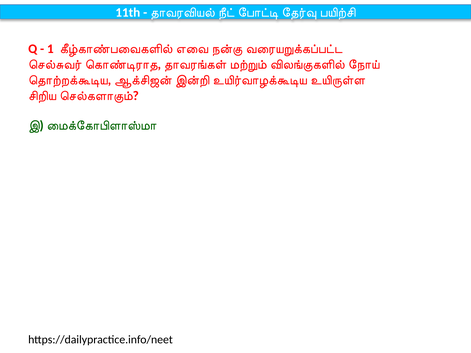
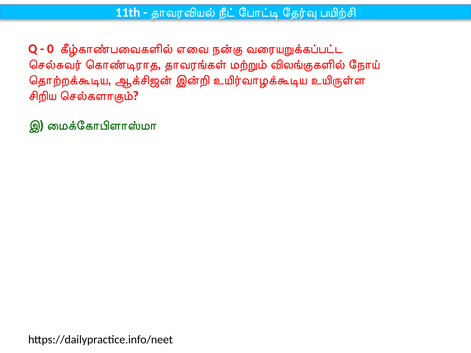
1: 1 -> 0 (50, 49)
